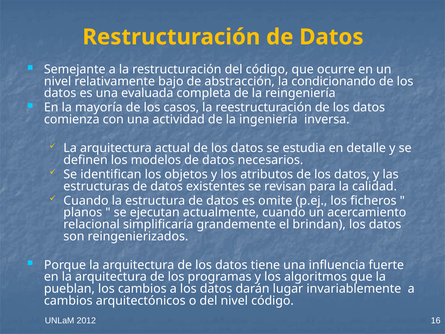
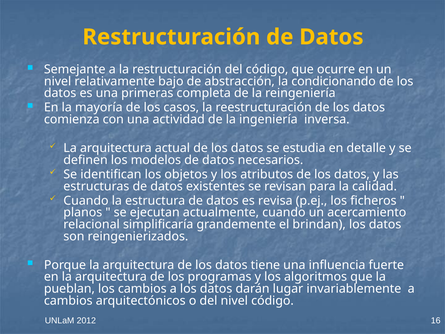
evaluada: evaluada -> primeras (147, 93)
omite: omite -> revisa (275, 200)
